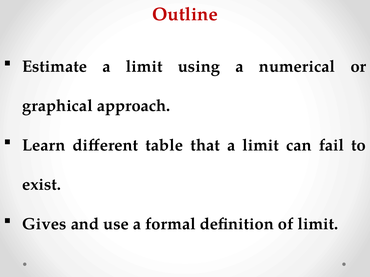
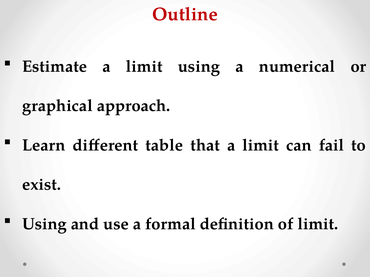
Gives: Gives -> Using (44, 224)
